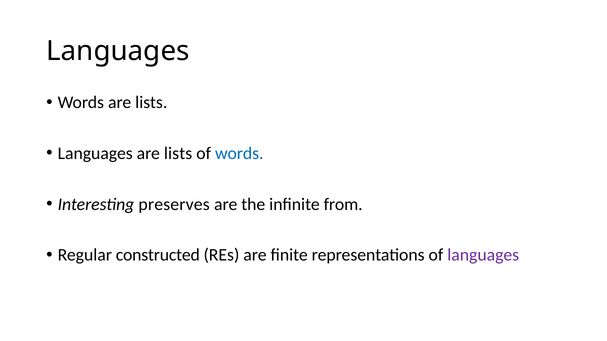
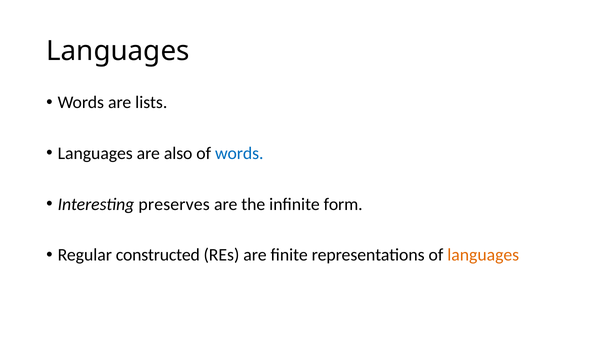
Languages are lists: lists -> also (178, 154)
from: from -> form (343, 204)
languages colour: purple -> orange (483, 255)
